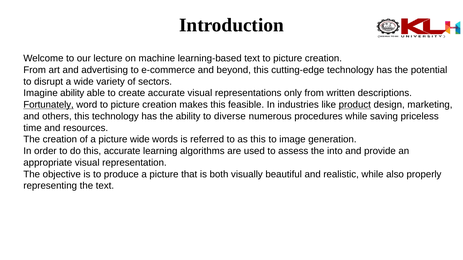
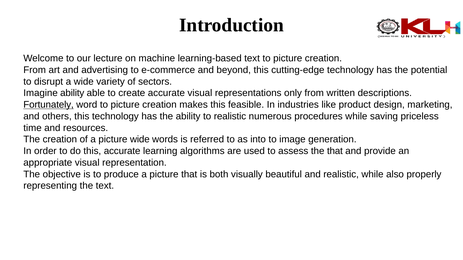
product underline: present -> none (355, 105)
to diverse: diverse -> realistic (230, 116)
as this: this -> into (258, 140)
the into: into -> that (335, 151)
